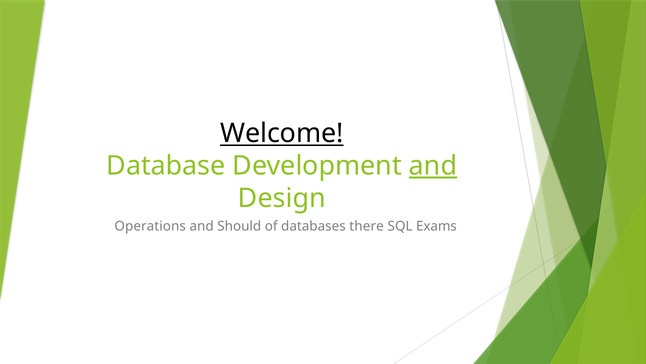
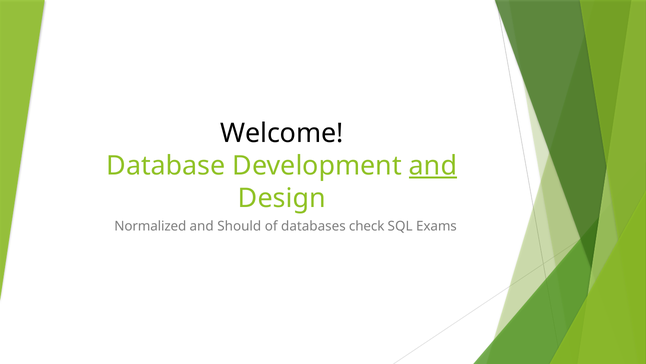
Welcome underline: present -> none (282, 133)
Operations: Operations -> Normalized (150, 226)
there: there -> check (367, 226)
